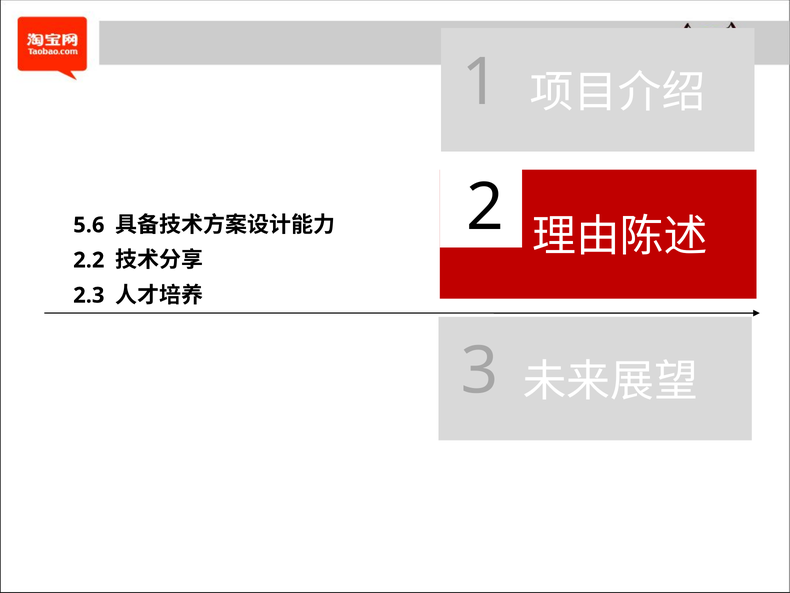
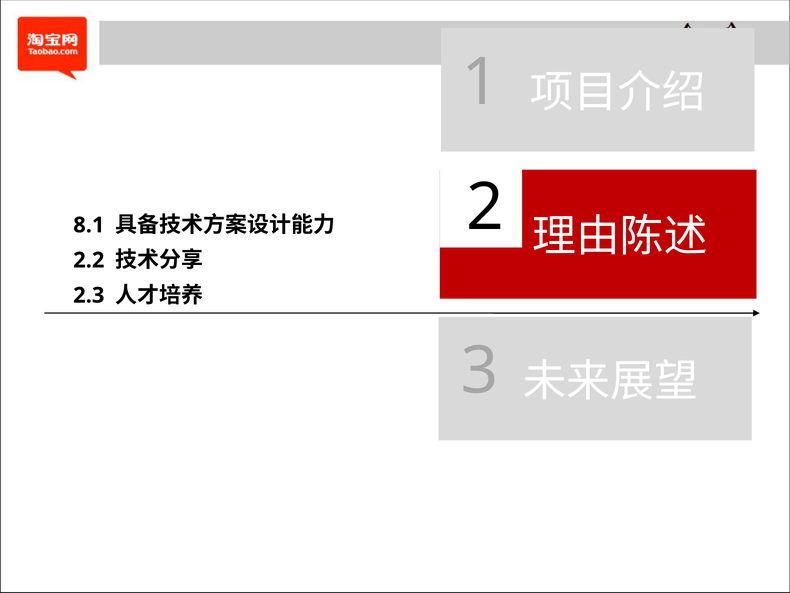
5.6: 5.6 -> 8.1 (89, 225)
